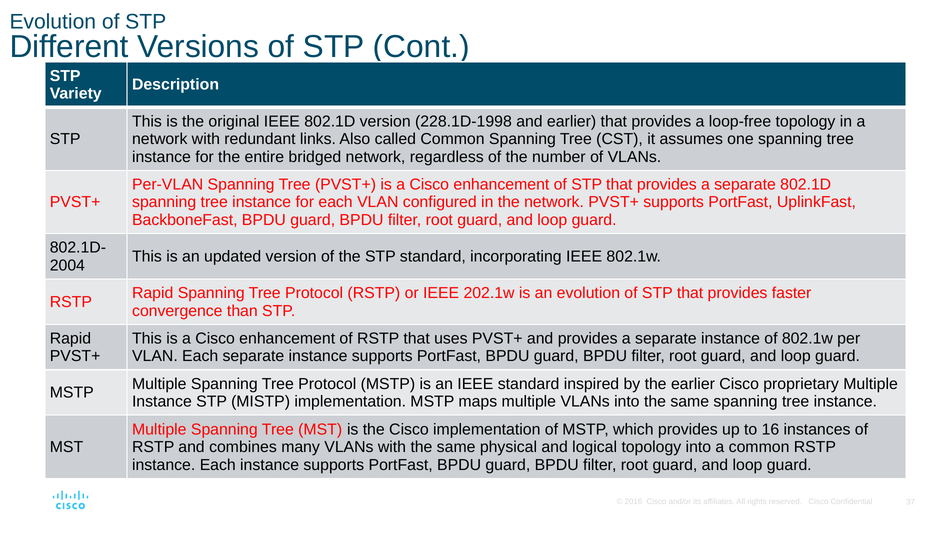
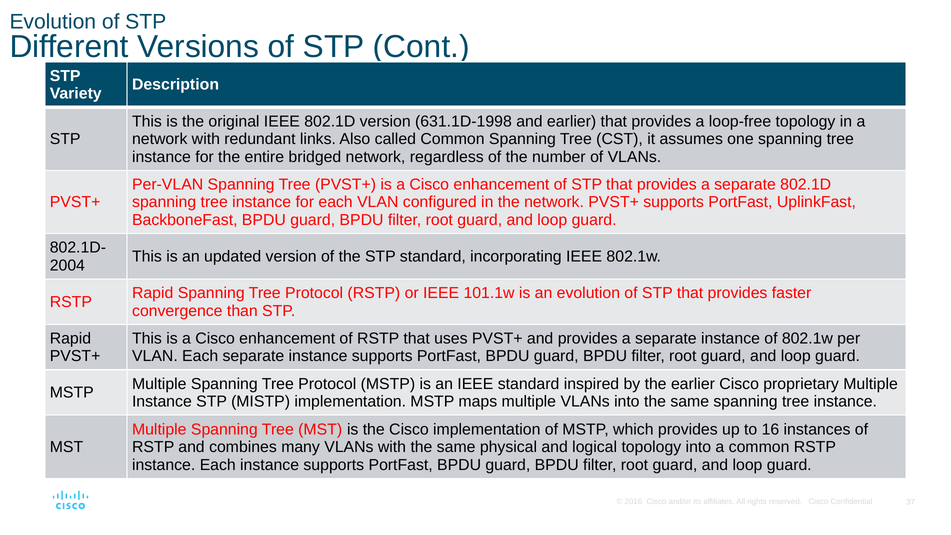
228.1D-1998: 228.1D-1998 -> 631.1D-1998 (463, 121)
202.1w: 202.1w -> 101.1w (489, 293)
